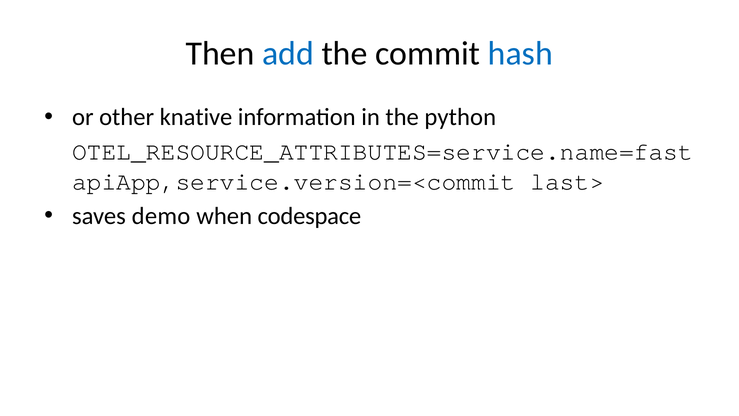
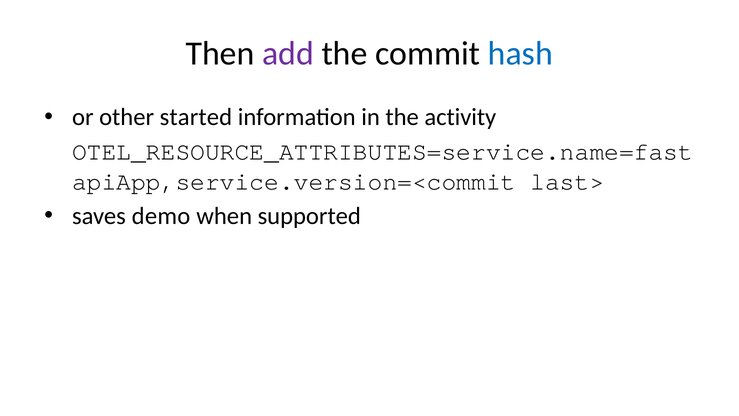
add colour: blue -> purple (288, 54)
knative: knative -> started (196, 117)
python: python -> activity (460, 117)
codespace: codespace -> supported (309, 216)
